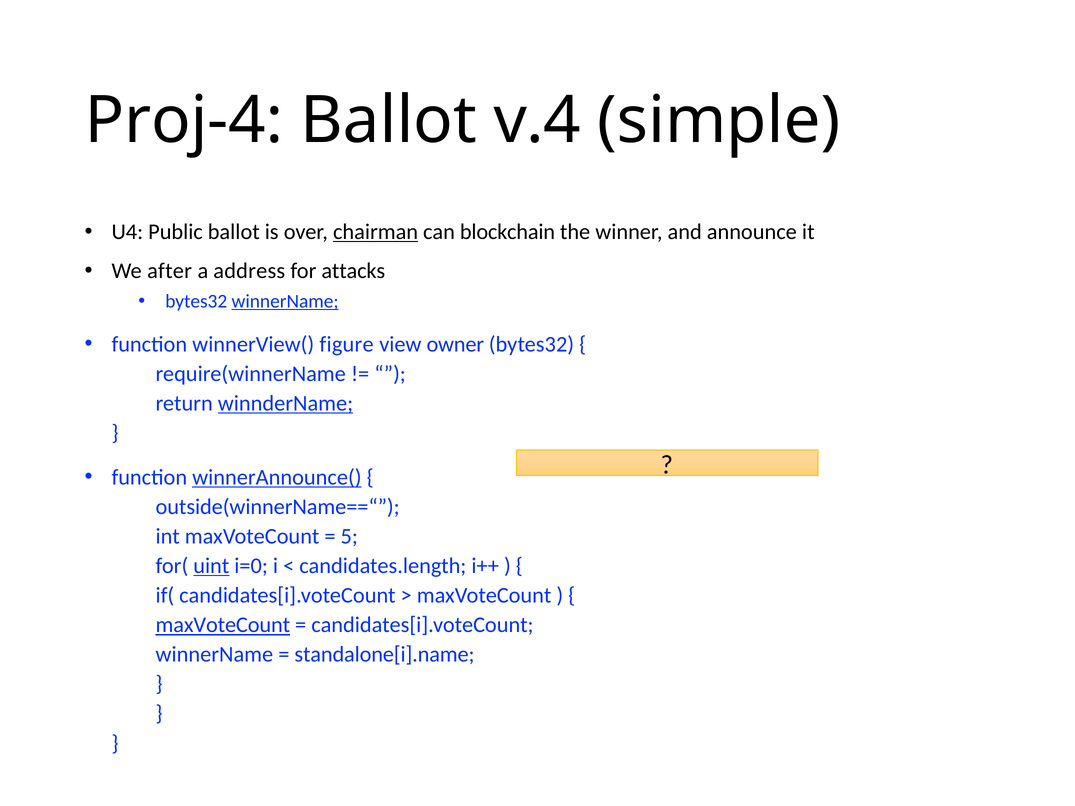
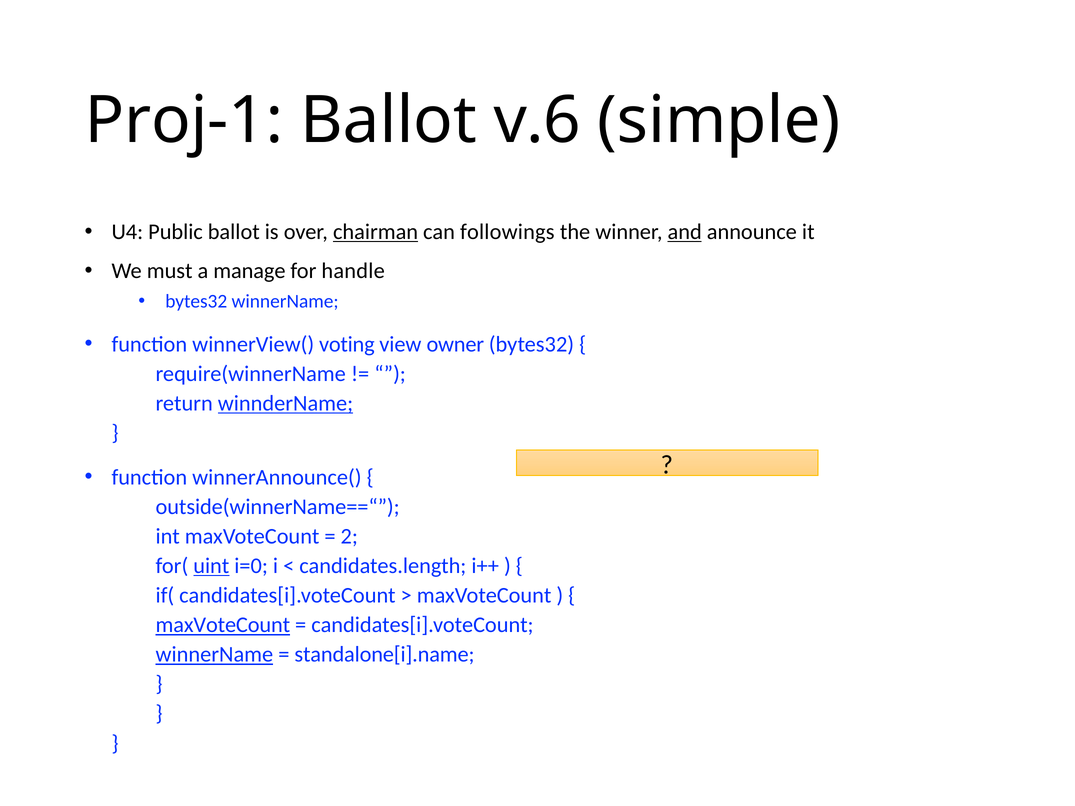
Proj-4: Proj-4 -> Proj-1 (184, 120)
v.4: v.4 -> v.6 (537, 120)
blockchain: blockchain -> followings (507, 232)
and underline: none -> present (685, 232)
after: after -> must (170, 271)
address: address -> manage (249, 271)
attacks: attacks -> handle (353, 271)
winnerName underline: present -> none (285, 301)
figure: figure -> voting (347, 344)
winnerAnnounce( underline: present -> none (277, 478)
5: 5 -> 2 (349, 537)
winnerName underline: none -> present (214, 655)
